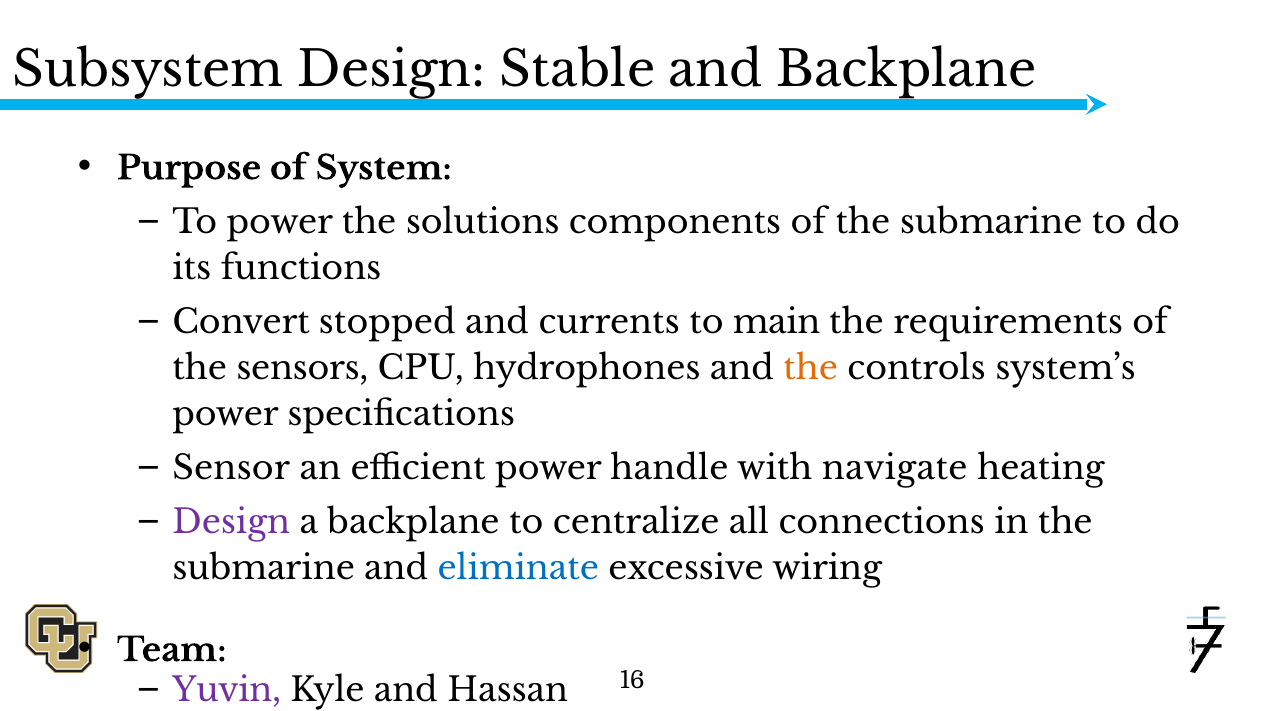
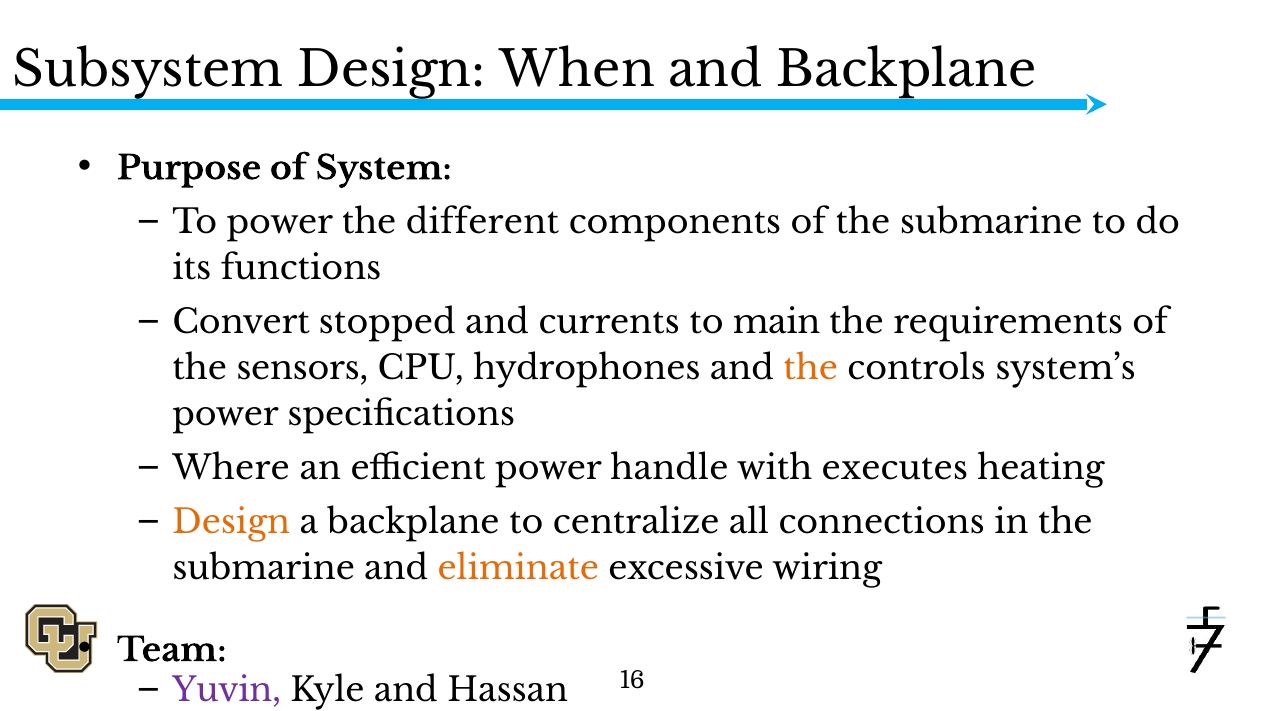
Stable: Stable -> When (577, 71)
solutions: solutions -> different (482, 223)
Sensor: Sensor -> Where (231, 469)
navigate: navigate -> executes (895, 469)
Design colour: purple -> orange (231, 523)
eliminate colour: blue -> orange (518, 569)
